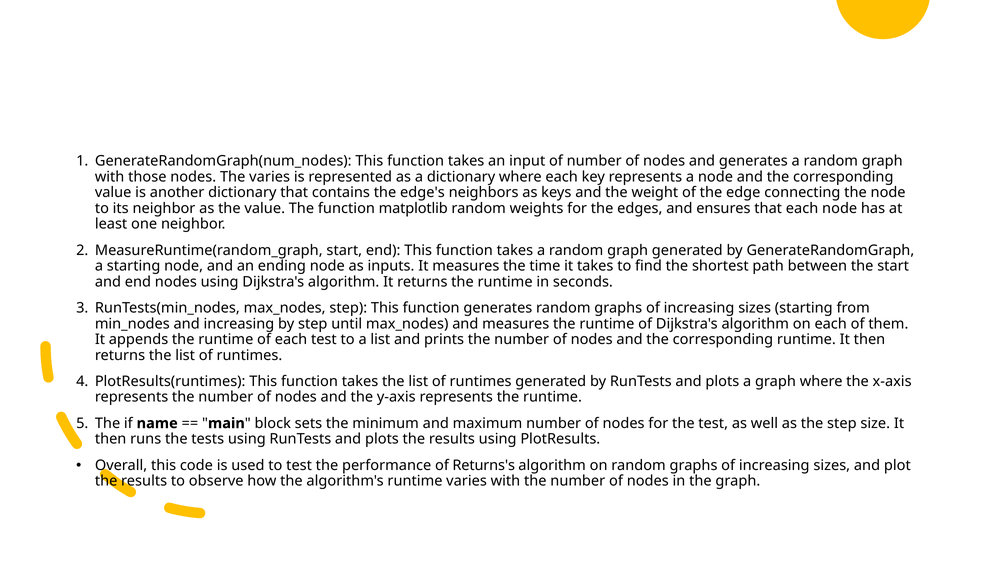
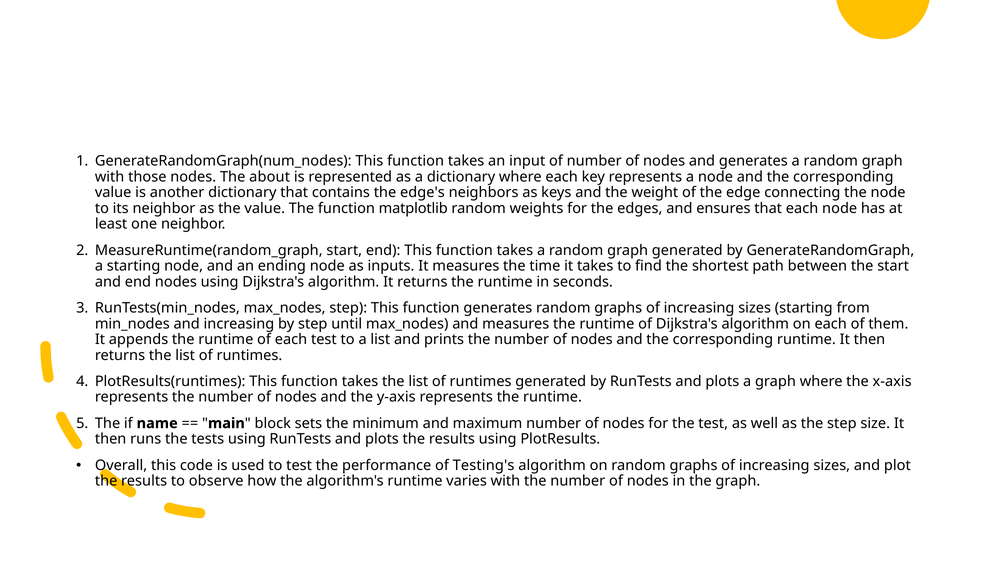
The varies: varies -> about (270, 177)
Returns's: Returns's -> Testing's (484, 465)
